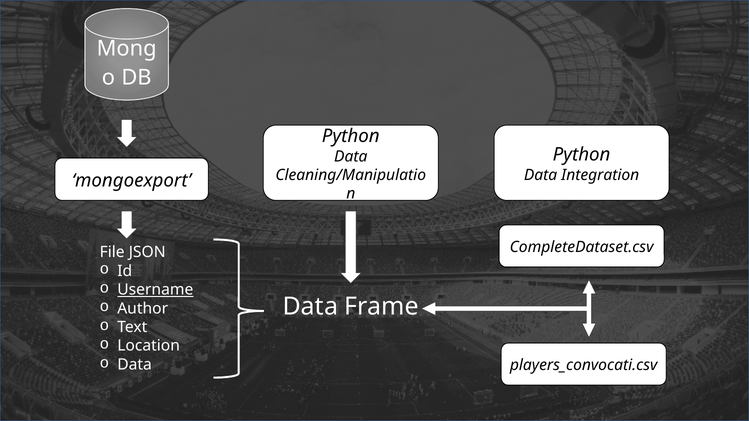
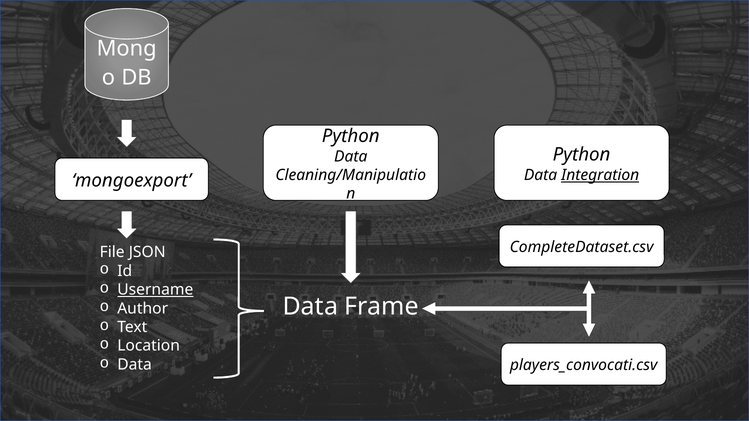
Integration underline: none -> present (600, 175)
